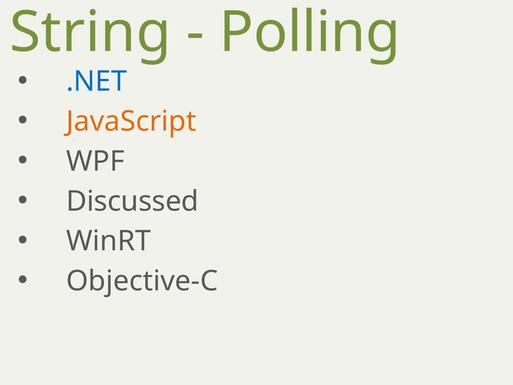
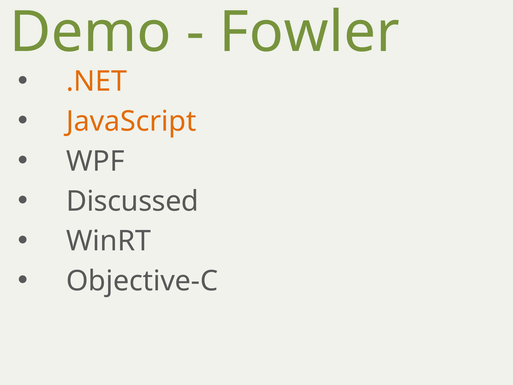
String: String -> Demo (90, 32)
Polling: Polling -> Fowler (310, 32)
.NET colour: blue -> orange (97, 82)
